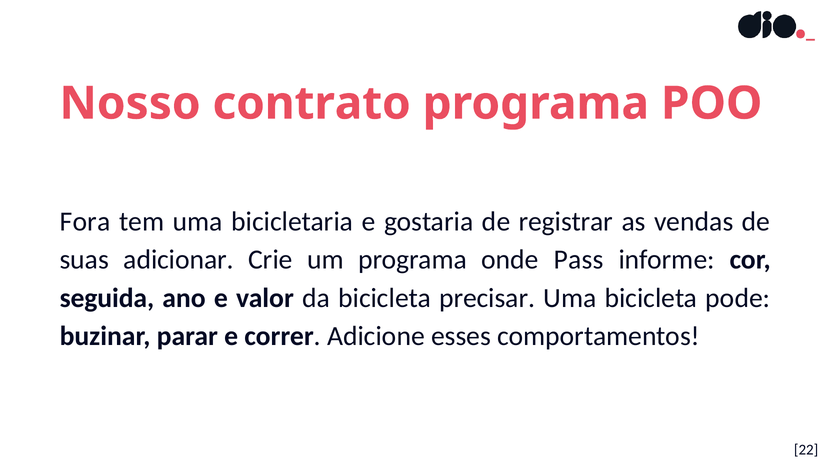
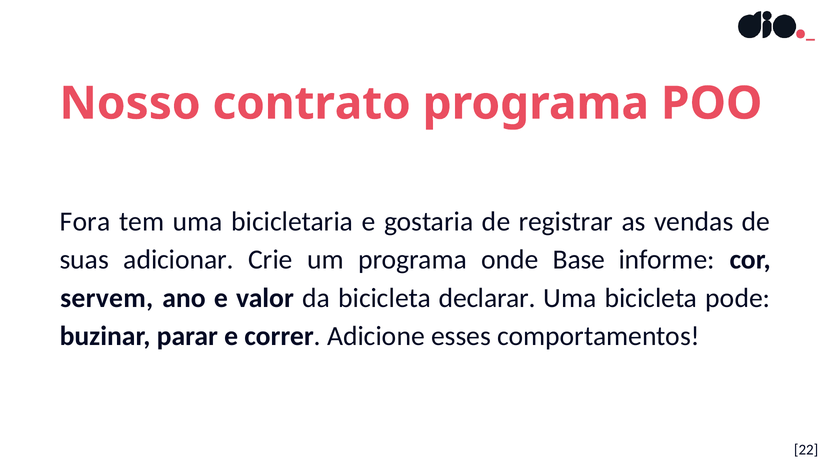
Pass: Pass -> Base (579, 260)
seguida: seguida -> servem (107, 298)
precisar: precisar -> declarar (487, 298)
